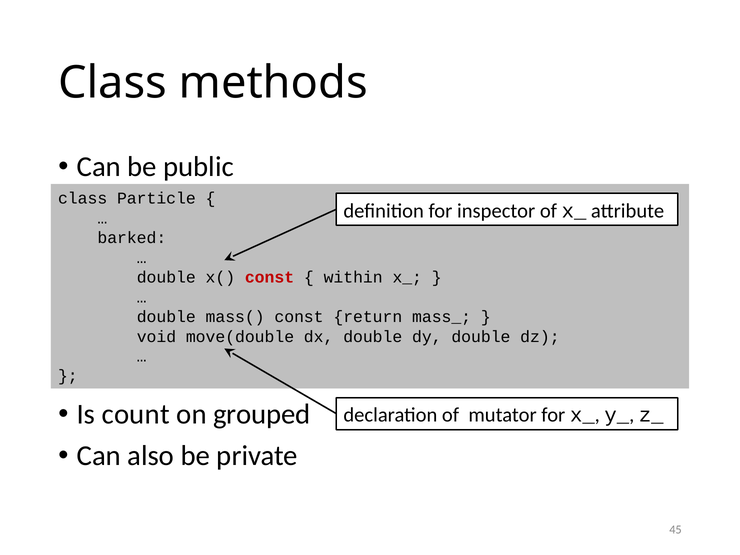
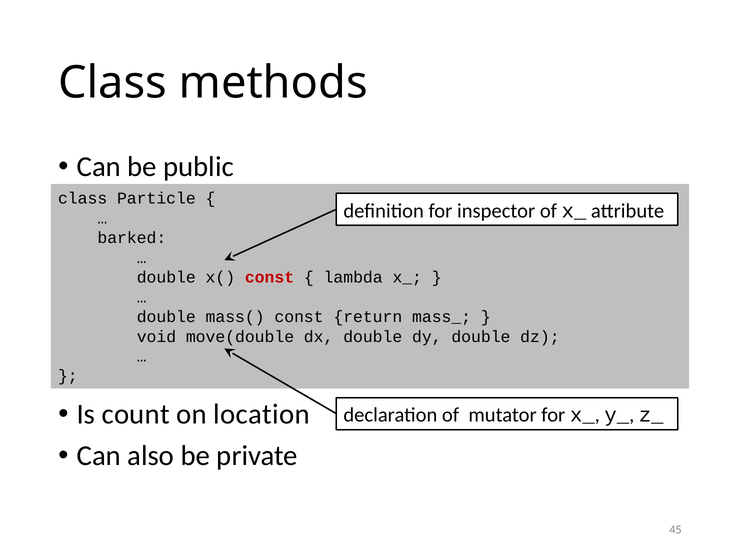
within: within -> lambda (353, 277)
grouped: grouped -> location (262, 414)
